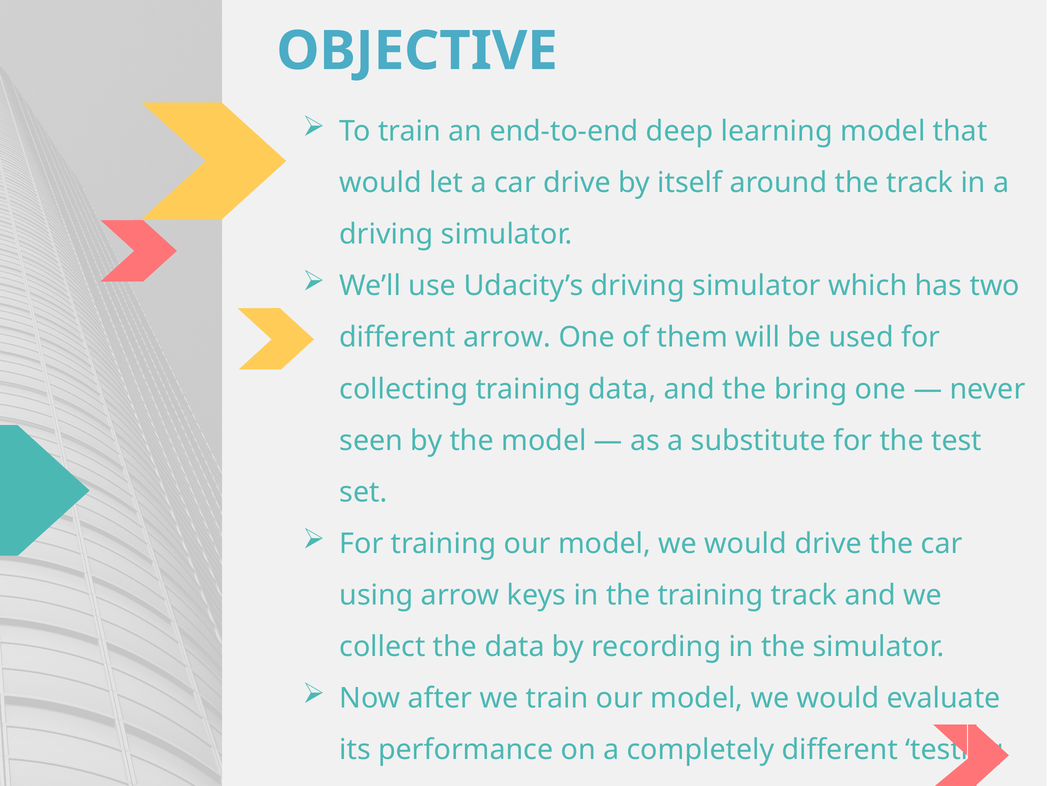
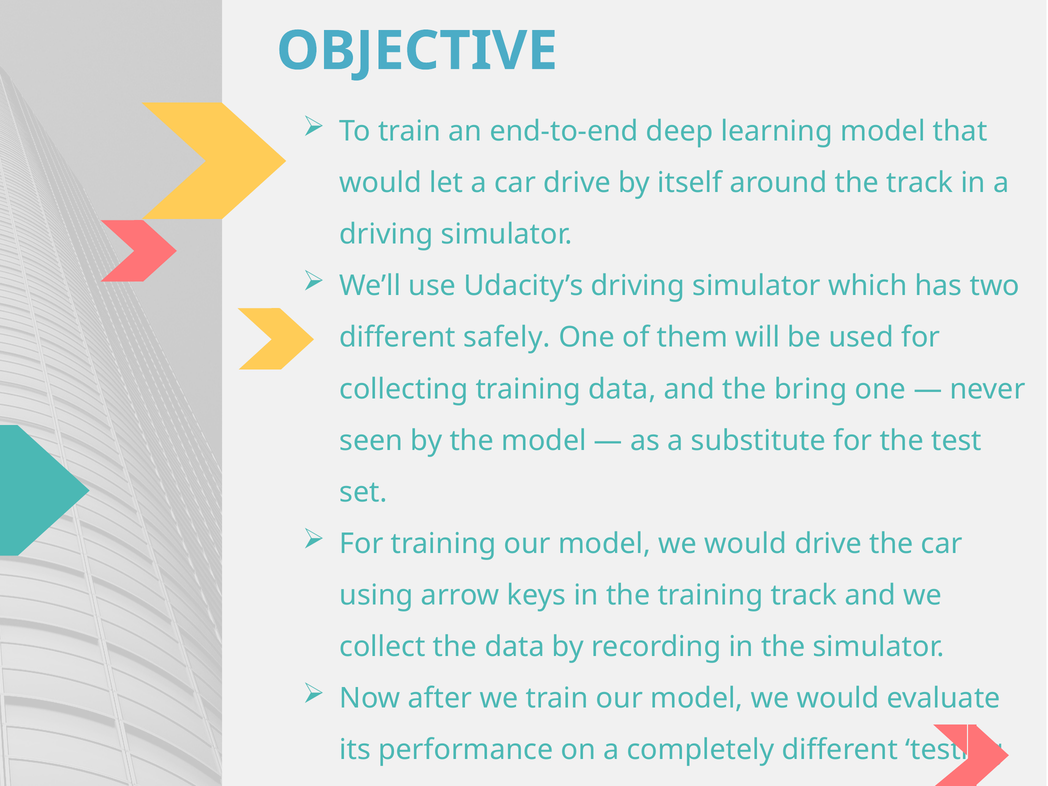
different arrow: arrow -> safely (507, 338)
